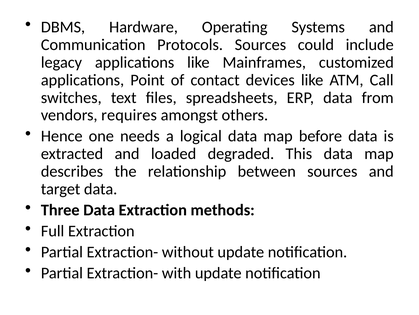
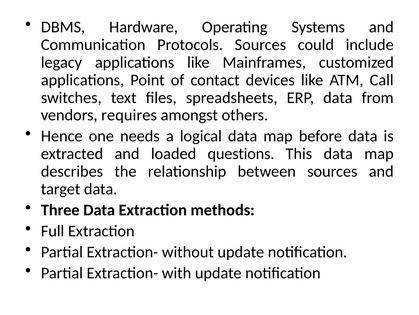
degraded: degraded -> questions (241, 154)
